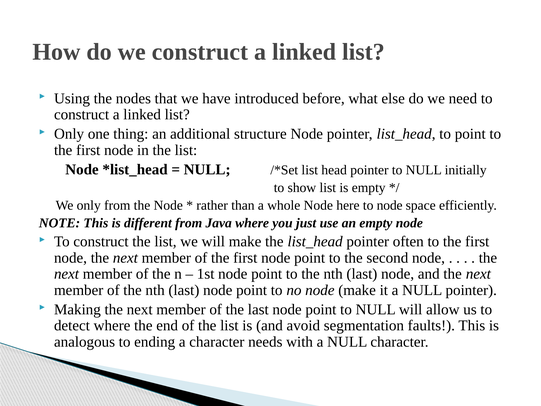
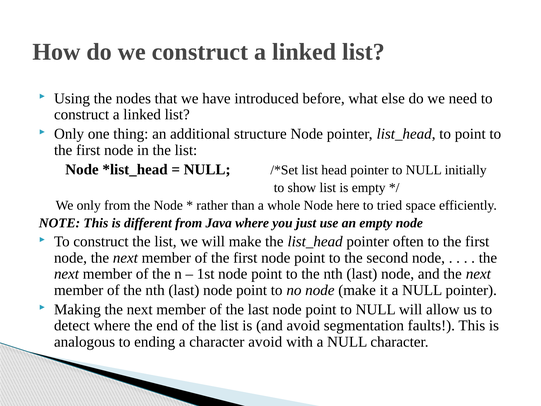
to node: node -> tried (389, 205)
character needs: needs -> avoid (265, 342)
